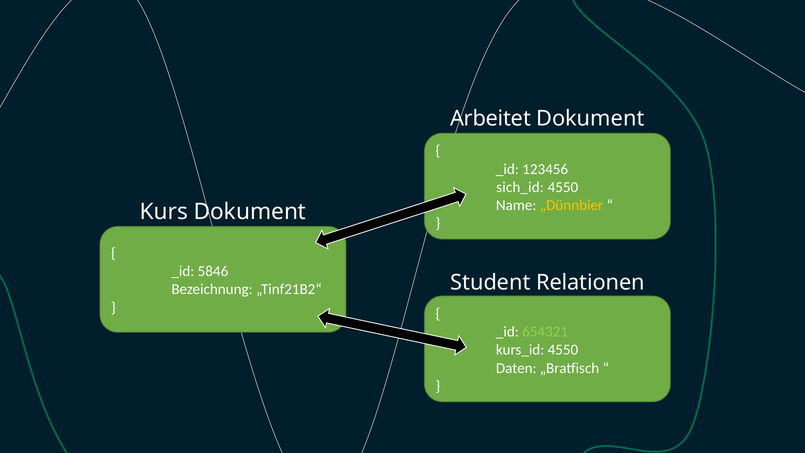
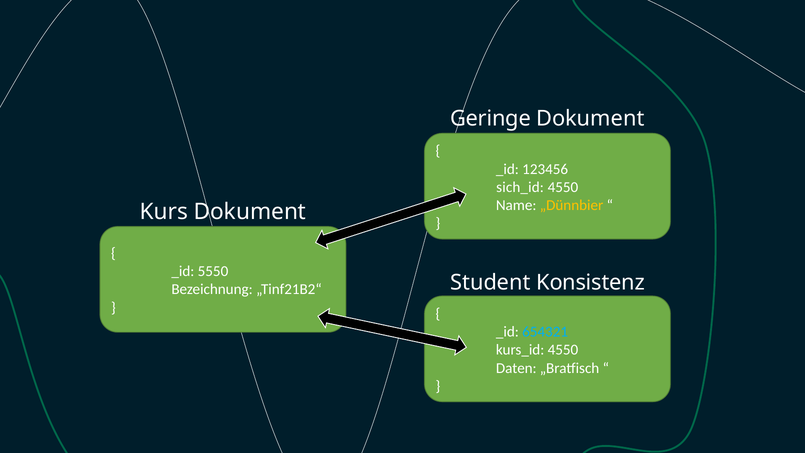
Arbeitet: Arbeitet -> Geringe (491, 119)
5846: 5846 -> 5550 (213, 271)
Relationen: Relationen -> Konsistenz (591, 283)
654321 colour: light green -> light blue (545, 332)
